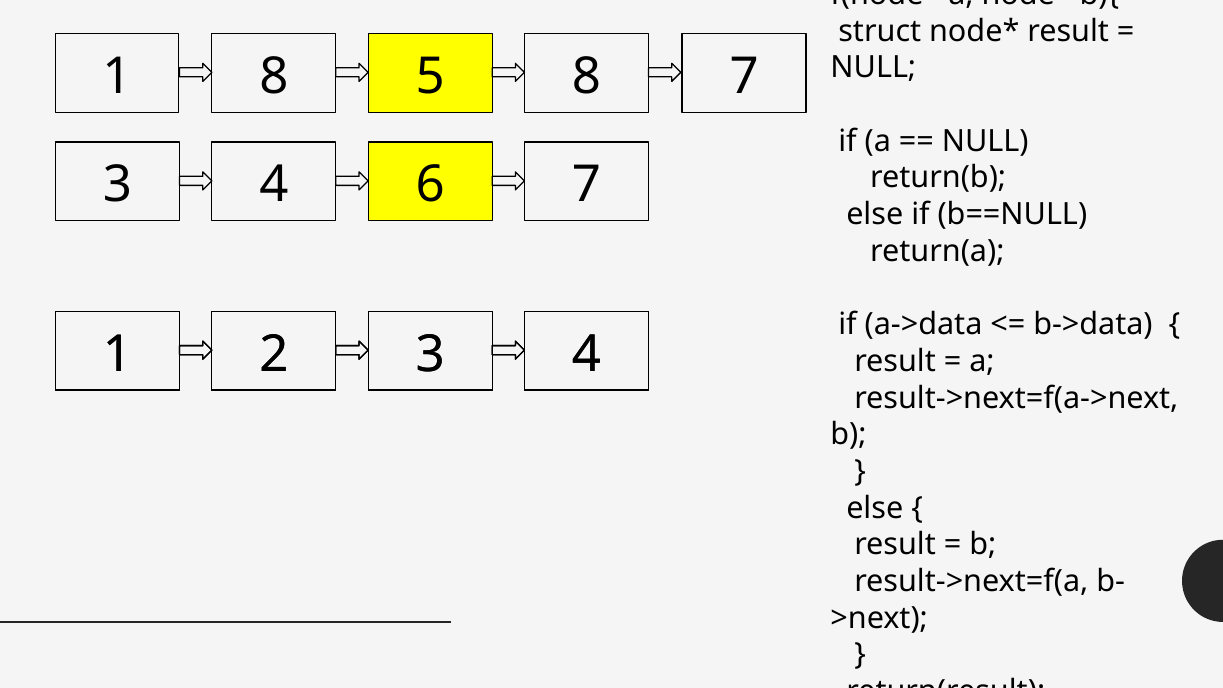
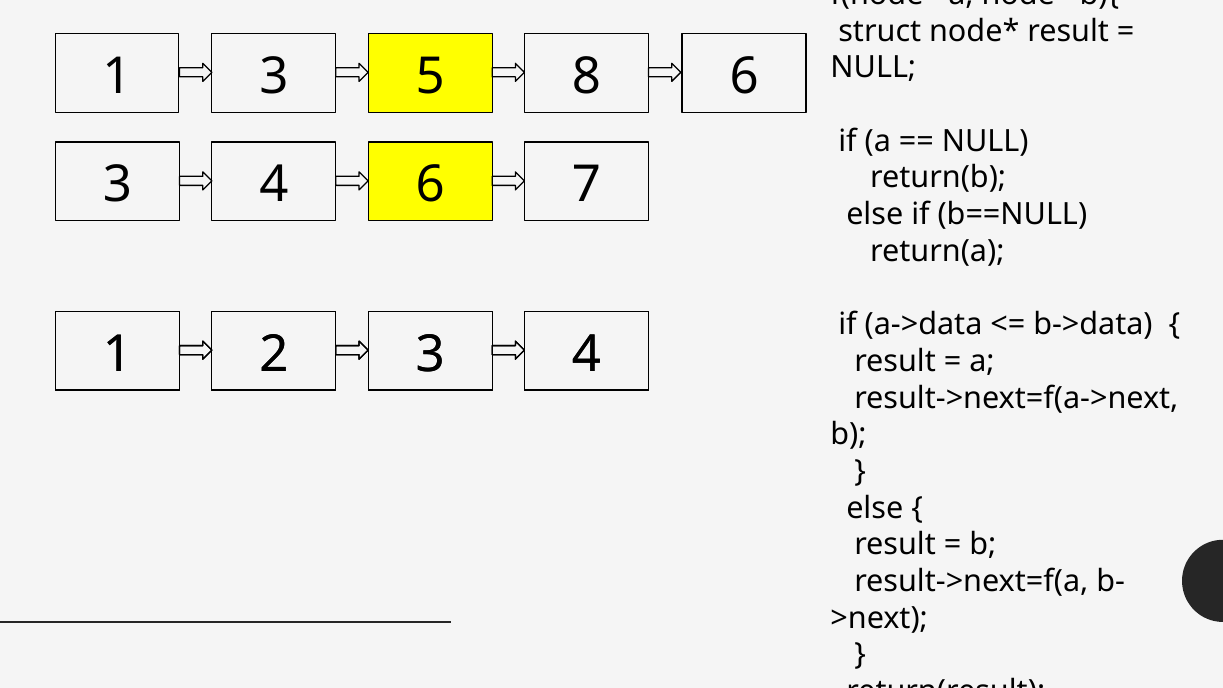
1 8: 8 -> 3 (274, 76)
8 7: 7 -> 6 (744, 76)
